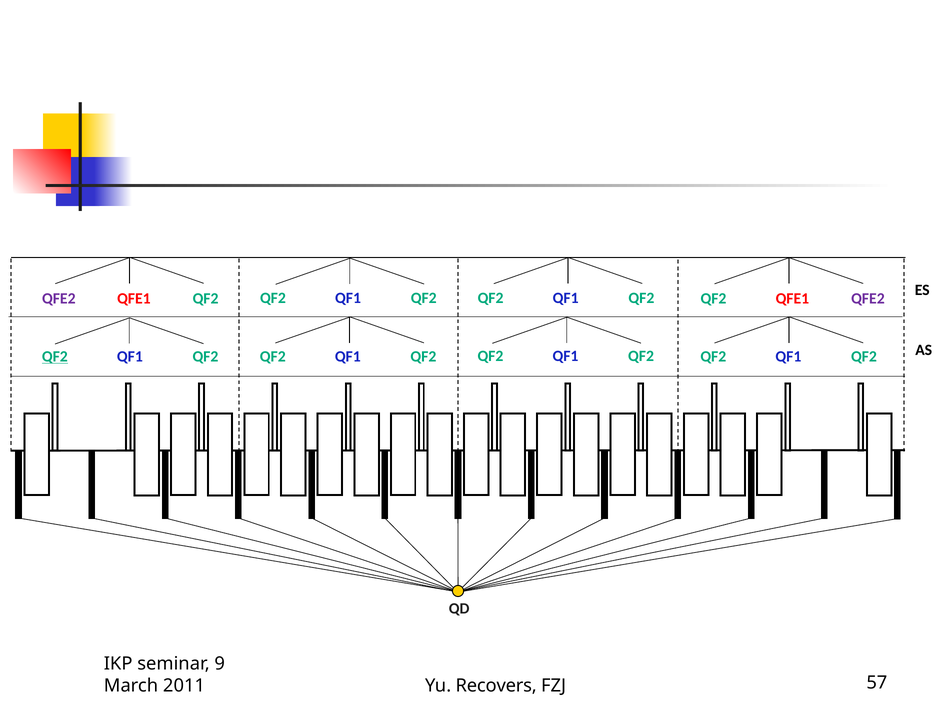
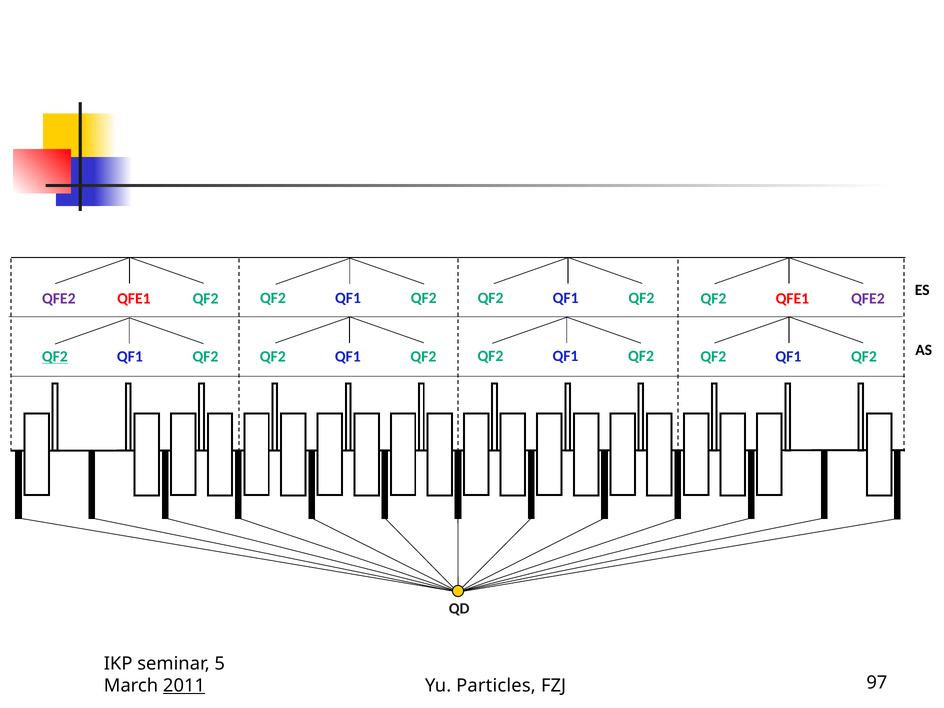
9: 9 -> 5 (220, 664)
2011 underline: none -> present (184, 686)
Recovers: Recovers -> Particles (496, 686)
57: 57 -> 97 (877, 683)
